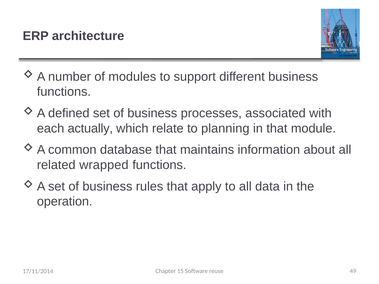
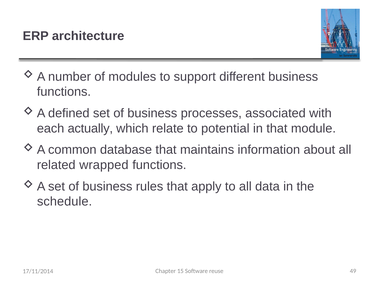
planning: planning -> potential (225, 128)
operation: operation -> schedule (65, 202)
